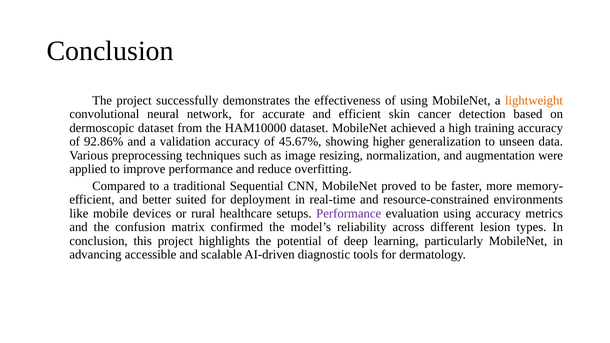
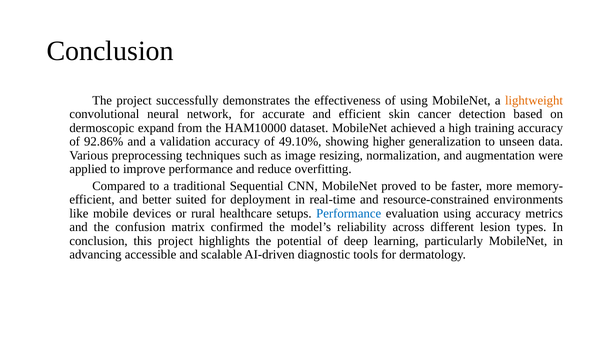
dermoscopic dataset: dataset -> expand (156, 128)
45.67%: 45.67% -> 49.10% (300, 142)
Performance colour: purple -> blue (349, 214)
